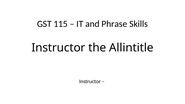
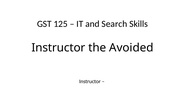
115: 115 -> 125 (61, 24)
Phrase: Phrase -> Search (114, 24)
Allintitle: Allintitle -> Avoided (131, 48)
